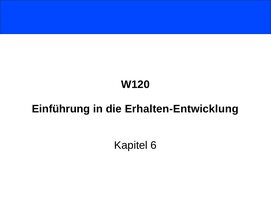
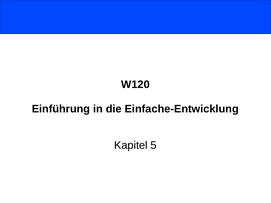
Erhalten-Entwicklung: Erhalten-Entwicklung -> Einfache-Entwicklung (182, 109)
6: 6 -> 5 (154, 146)
